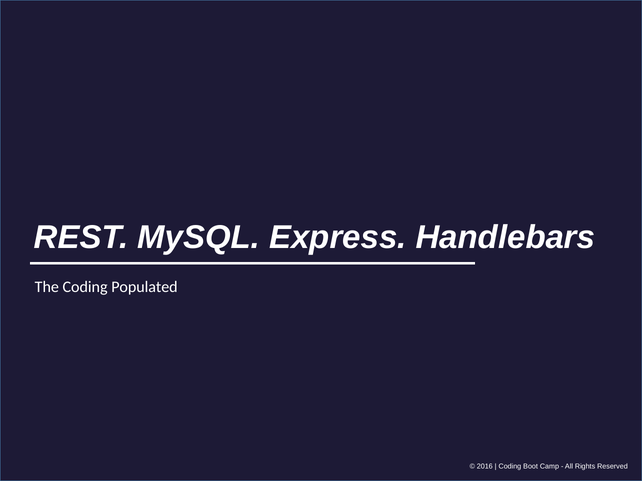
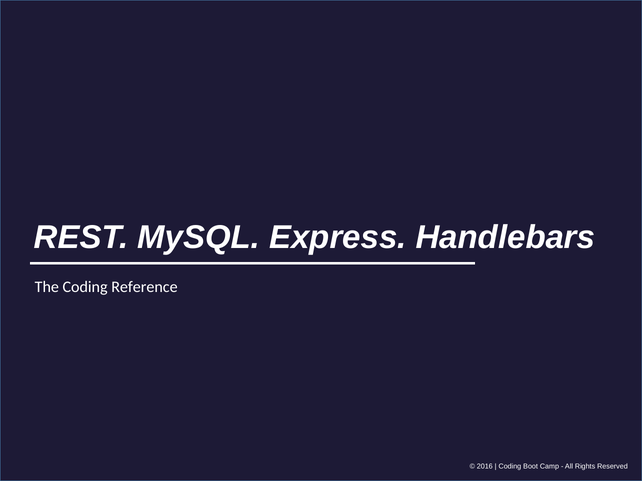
Populated: Populated -> Reference (144, 287)
